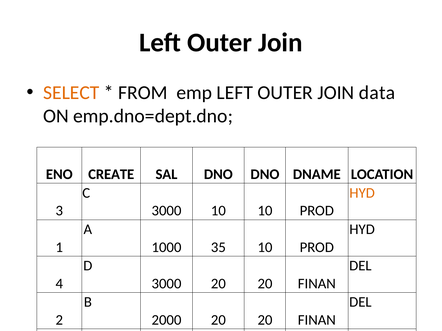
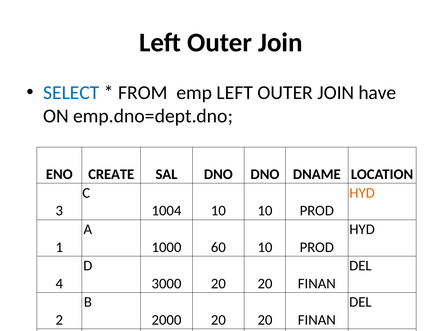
SELECT colour: orange -> blue (71, 93)
data: data -> have (377, 93)
3000: 3000 -> 1004 (166, 211)
35: 35 -> 60 (218, 248)
